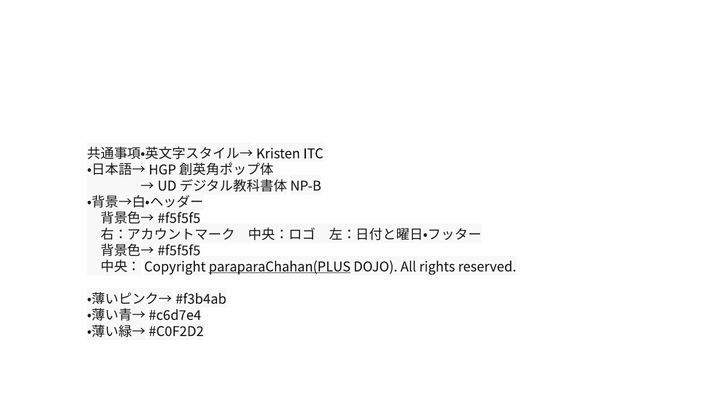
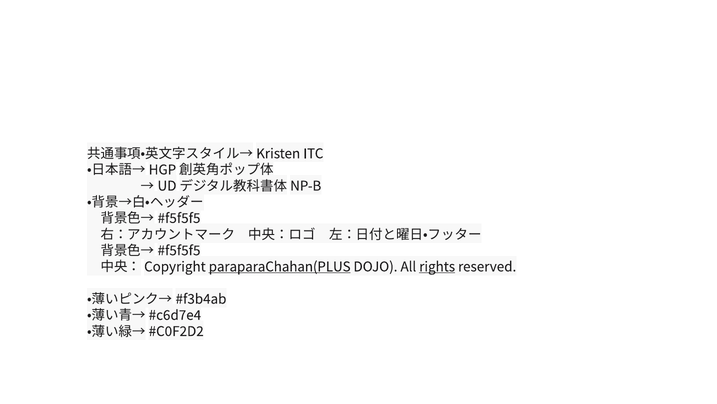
rights underline: none -> present (437, 266)
